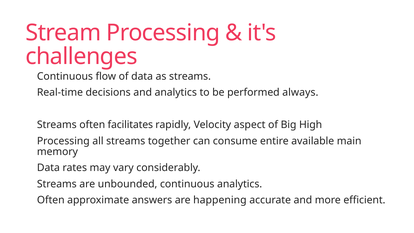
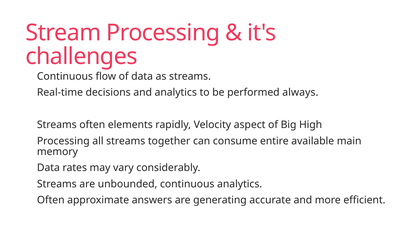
facilitates: facilitates -> elements (130, 125)
happening: happening -> generating (220, 200)
